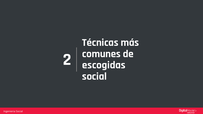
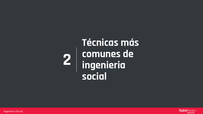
escogidas: escogidas -> ingenieria (104, 65)
